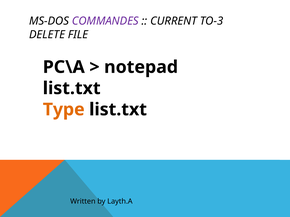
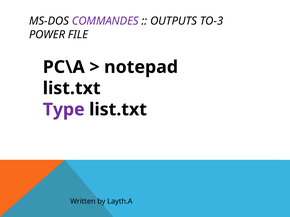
CURRENT: CURRENT -> OUTPUTS (174, 21)
DELETE: DELETE -> POWER (47, 35)
Type colour: orange -> purple (64, 110)
